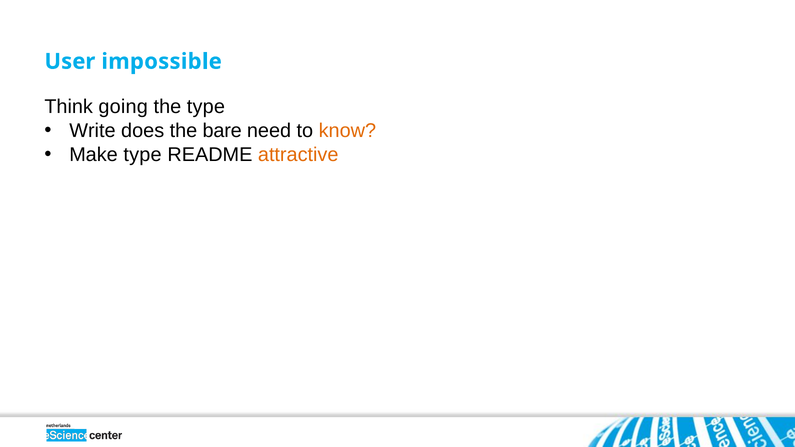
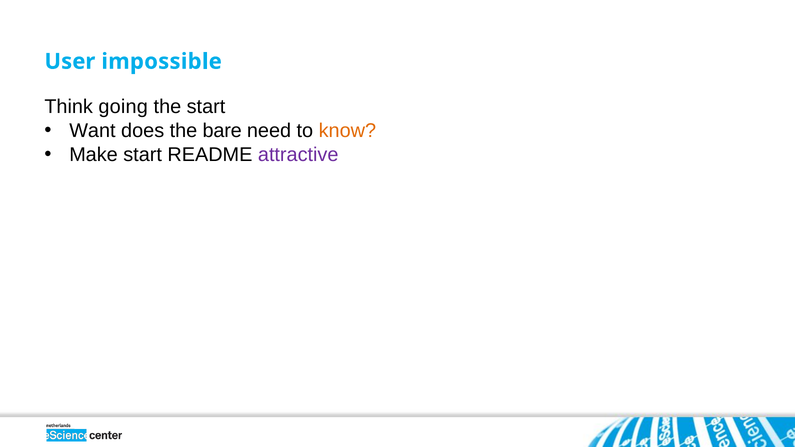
the type: type -> start (206, 107)
Write: Write -> Want (92, 131)
Make type: type -> start (143, 155)
attractive colour: orange -> purple (298, 155)
